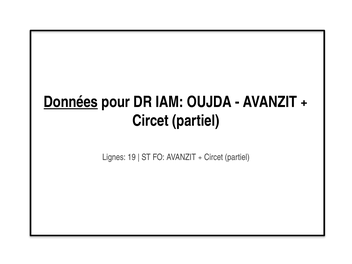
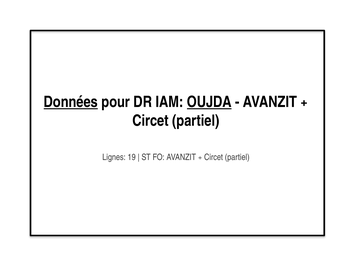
OUJDA underline: none -> present (209, 102)
